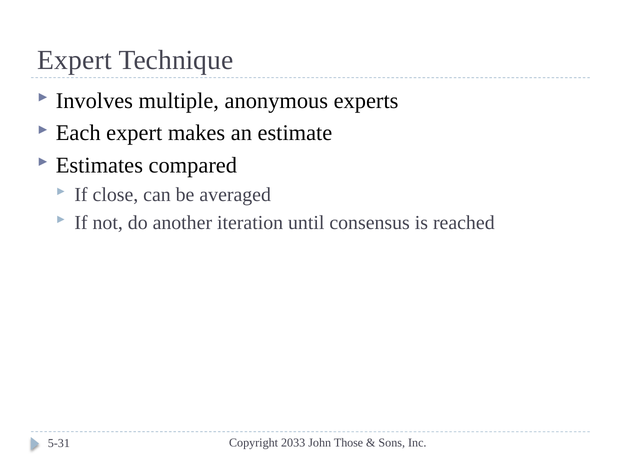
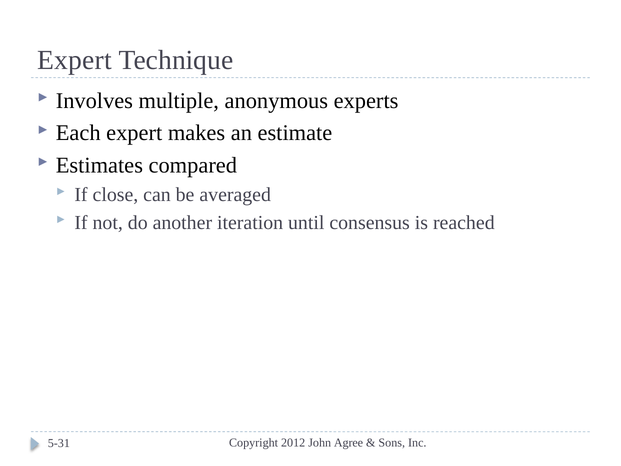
2033: 2033 -> 2012 (293, 443)
Those: Those -> Agree (349, 443)
